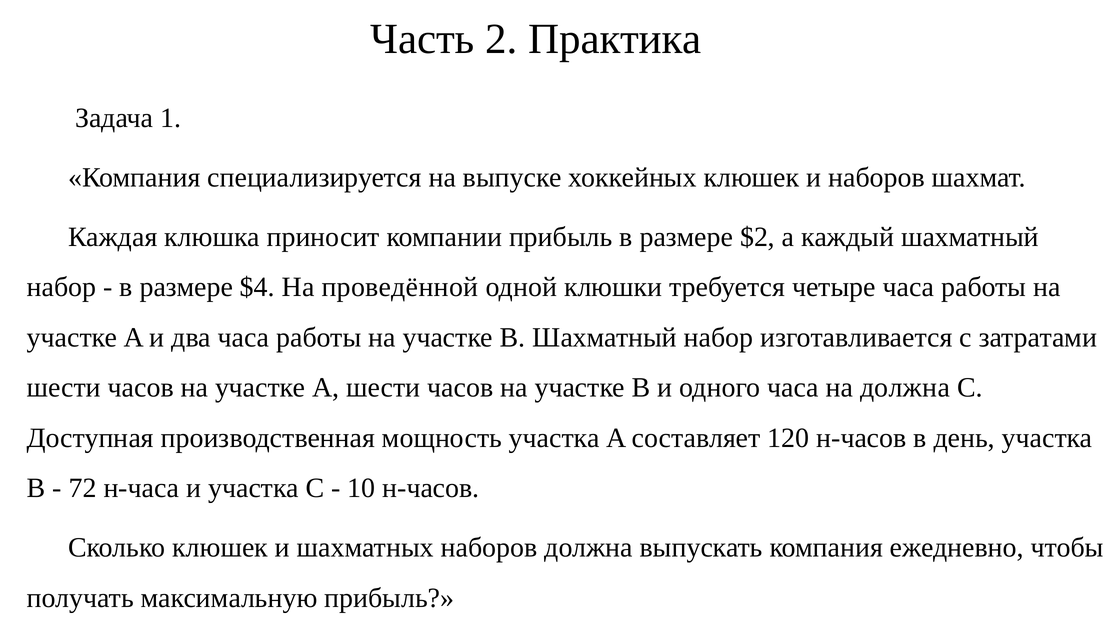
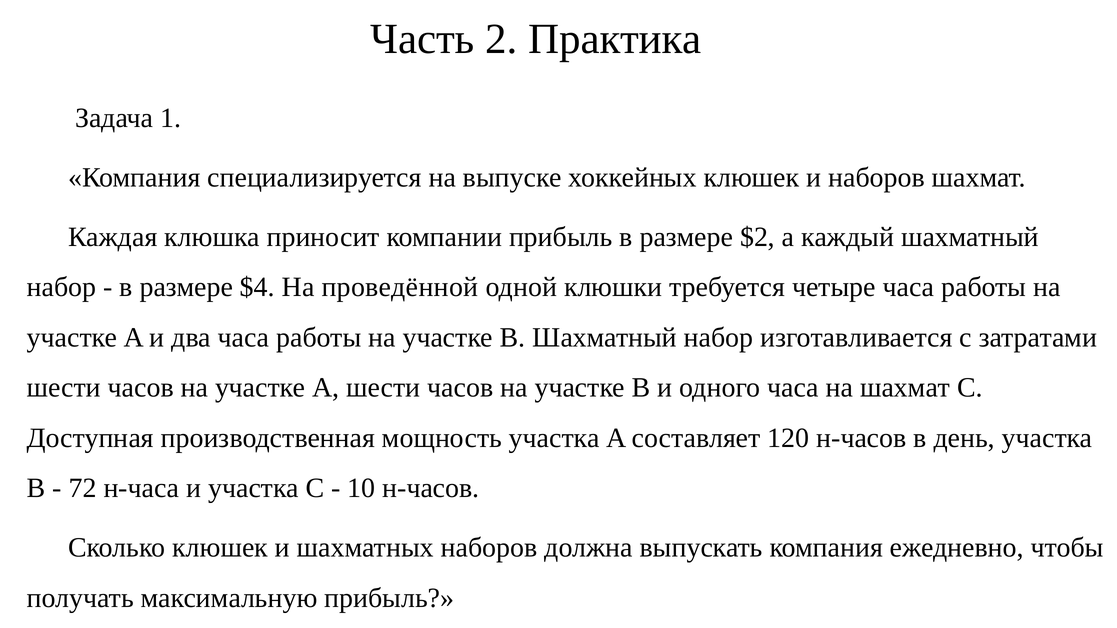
на должна: должна -> шахмат (905, 388)
